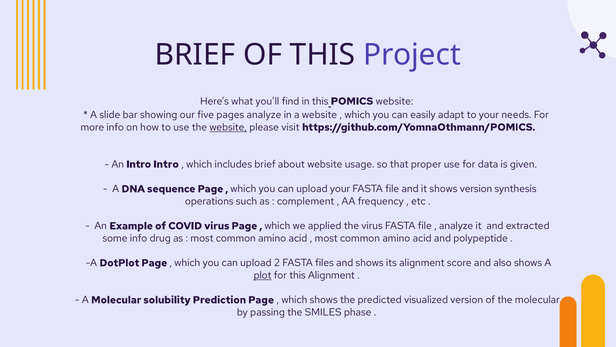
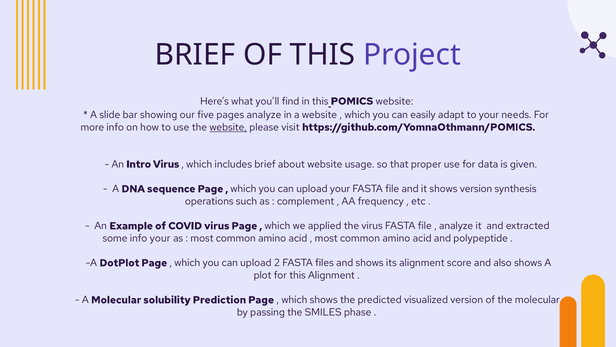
Intro Intro: Intro -> Virus (166, 164)
info drug: drug -> your (160, 238)
plot underline: present -> none (263, 275)
